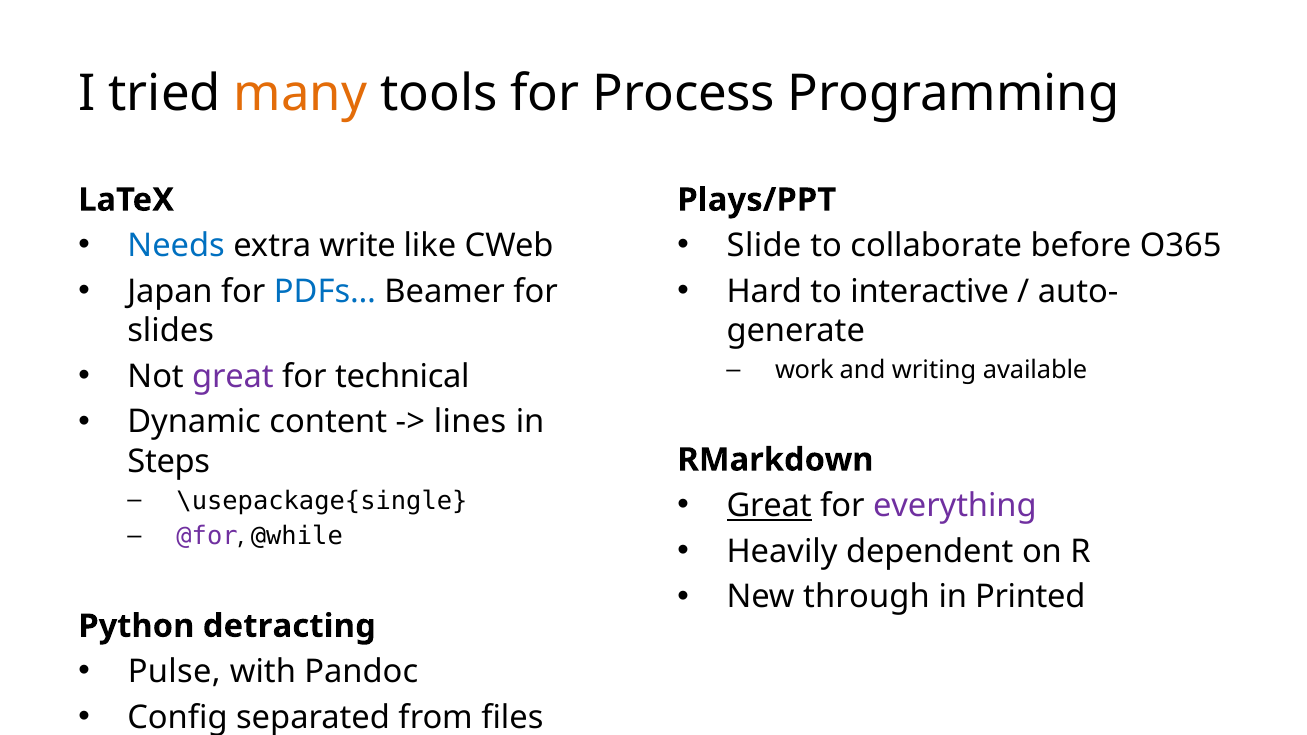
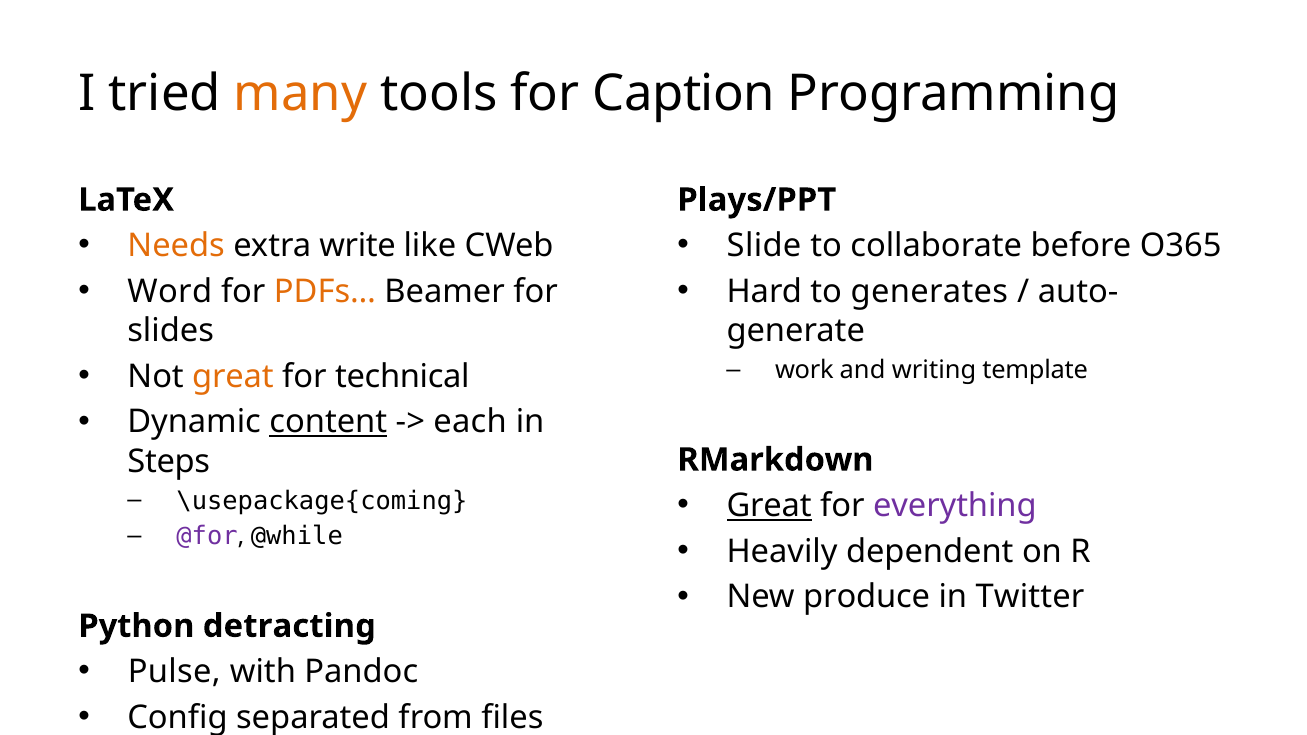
Process: Process -> Caption (684, 94)
Needs colour: blue -> orange (176, 246)
Japan: Japan -> Word (170, 291)
PDFs… colour: blue -> orange (325, 291)
interactive: interactive -> generates (929, 291)
available: available -> template (1035, 370)
great colour: purple -> orange (233, 376)
content underline: none -> present (328, 422)
lines: lines -> each (470, 422)
\usepackage{single: \usepackage{single -> \usepackage{coming (322, 501)
through: through -> produce (867, 597)
Printed: Printed -> Twitter (1030, 597)
